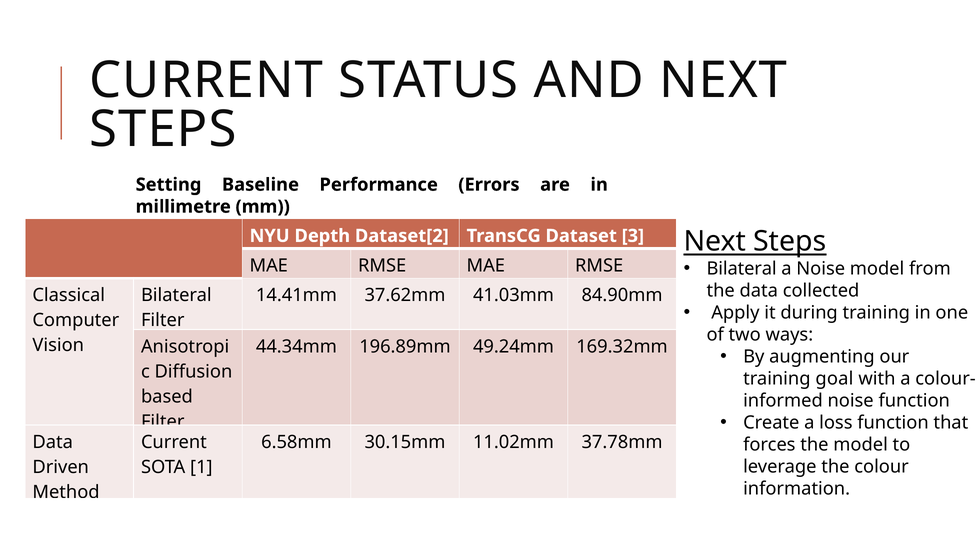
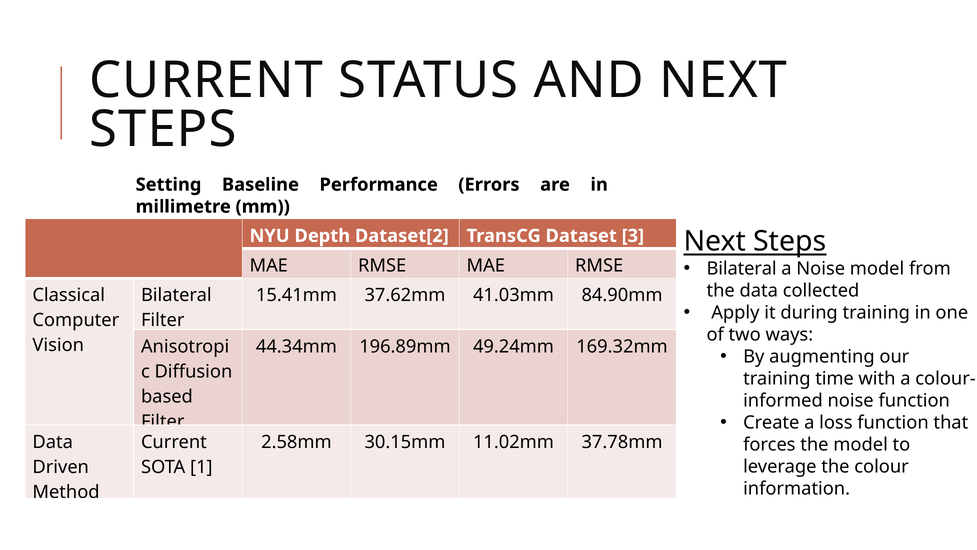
14.41mm: 14.41mm -> 15.41mm (296, 295)
goal: goal -> time (835, 379)
6.58mm: 6.58mm -> 2.58mm (296, 442)
